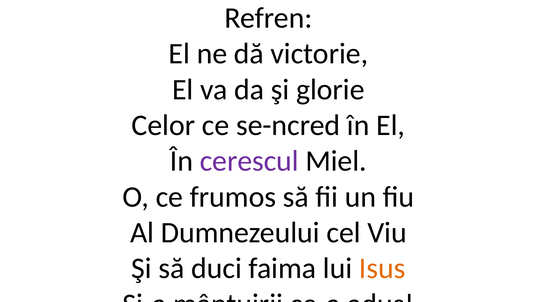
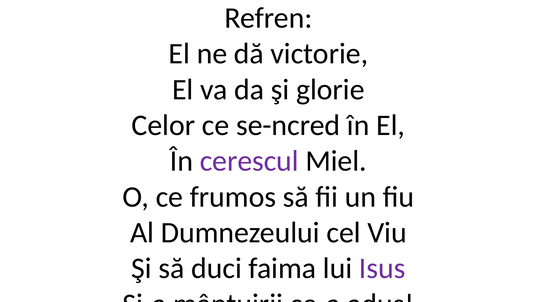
Isus colour: orange -> purple (382, 269)
